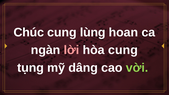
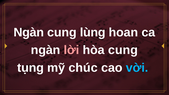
Chúc: Chúc -> Ngàn (29, 32)
dâng: dâng -> chúc (83, 68)
vời colour: light green -> light blue (137, 68)
